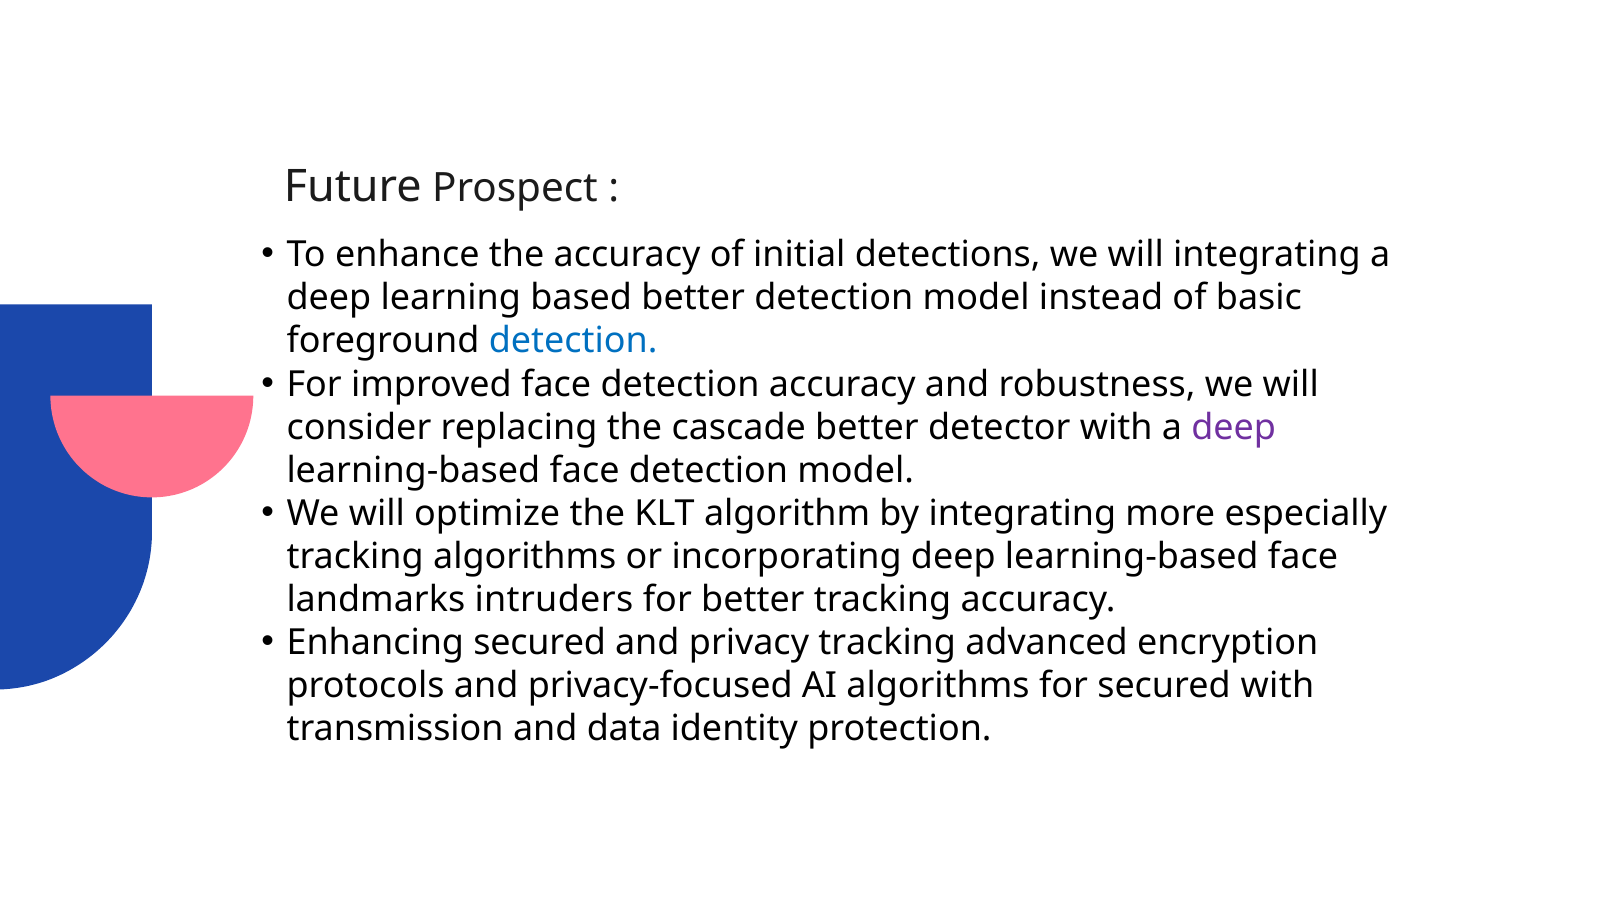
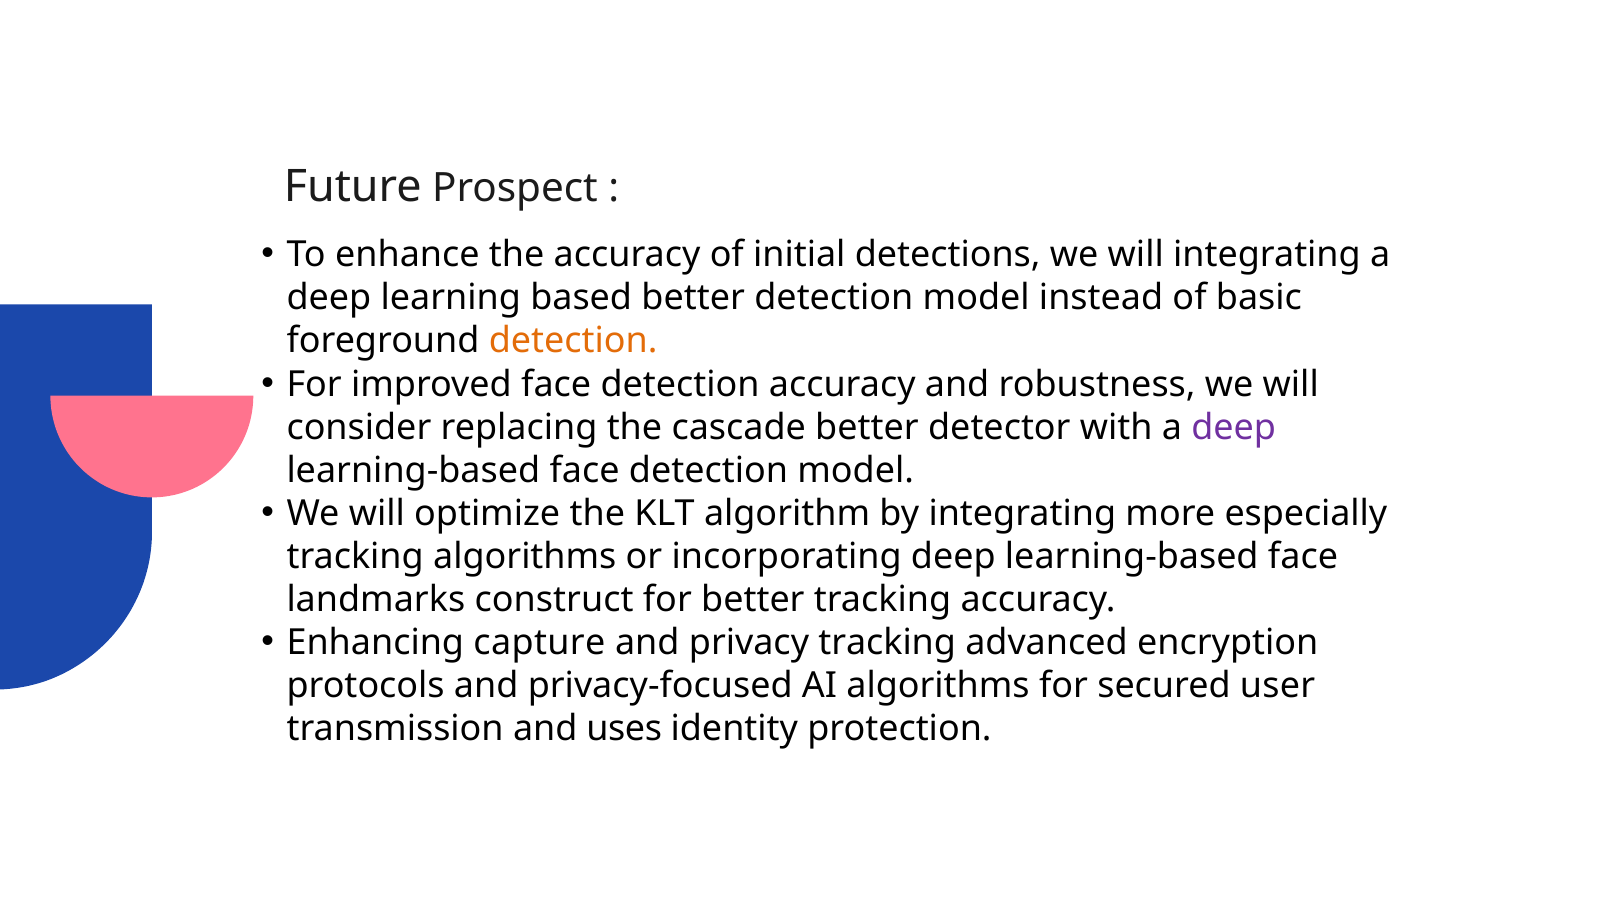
detection colour: blue -> orange (573, 341)
intruders: intruders -> construct (554, 600)
Enhancing secured: secured -> capture (539, 643)
secured with: with -> user (1278, 686)
data: data -> uses (624, 729)
